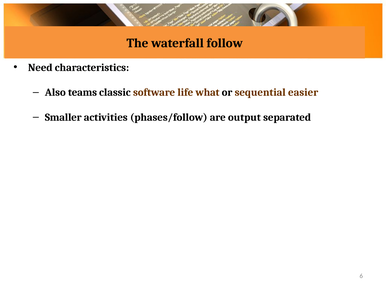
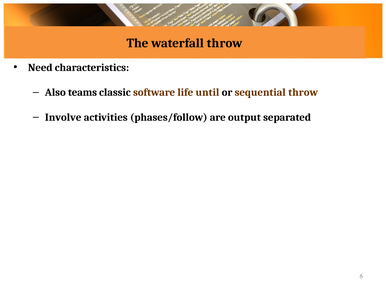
waterfall follow: follow -> throw (225, 43)
what: what -> until (207, 93)
sequential easier: easier -> throw (303, 93)
Smaller: Smaller -> Involve (63, 118)
